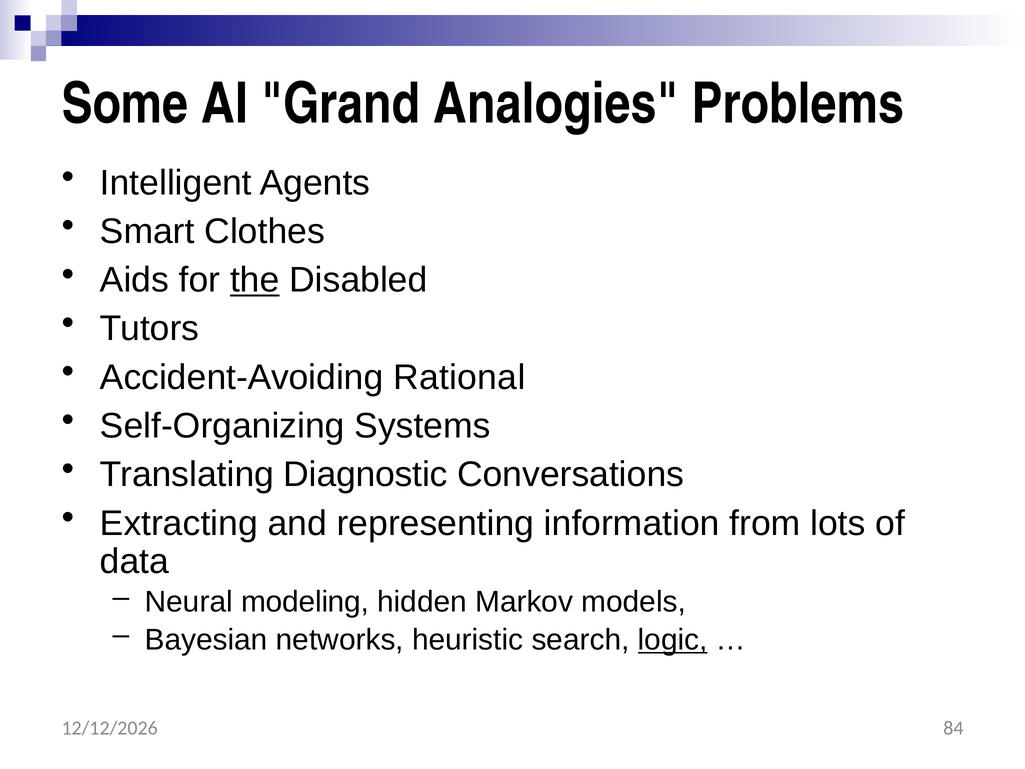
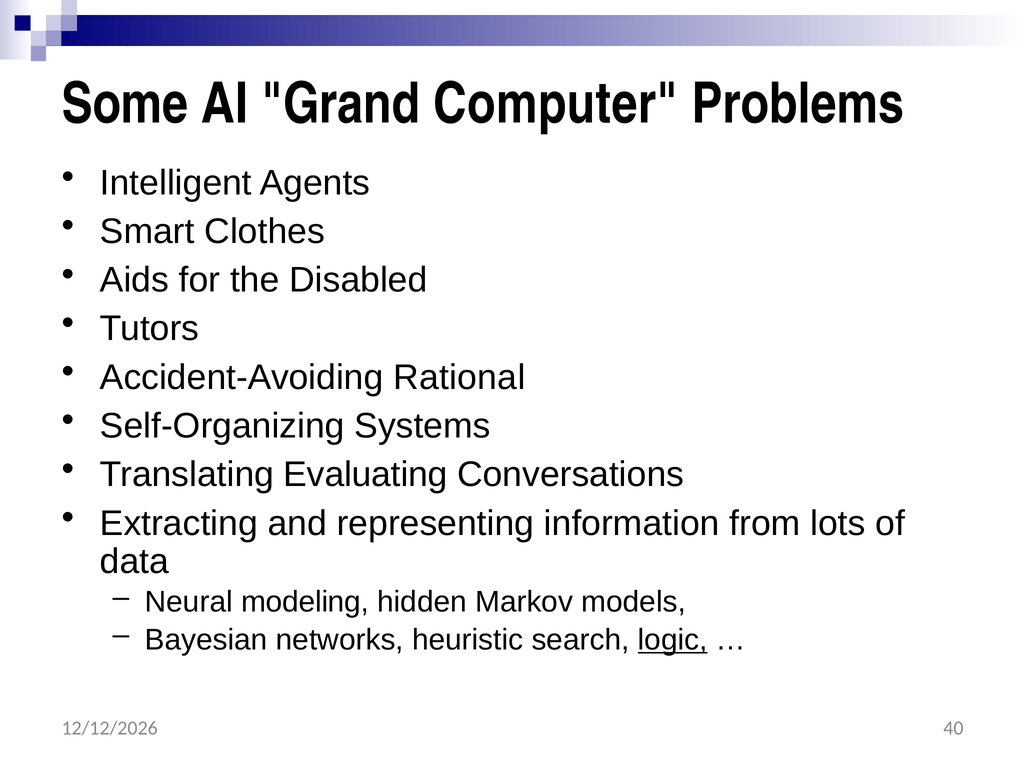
Analogies: Analogies -> Computer (556, 104)
the underline: present -> none (255, 280)
Diagnostic: Diagnostic -> Evaluating (366, 474)
84: 84 -> 40 (953, 728)
